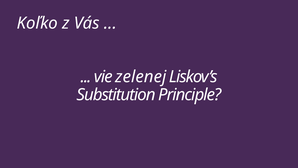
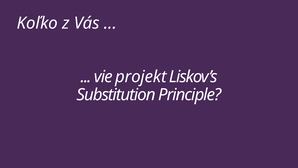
zelenej: zelenej -> projekt (141, 77)
